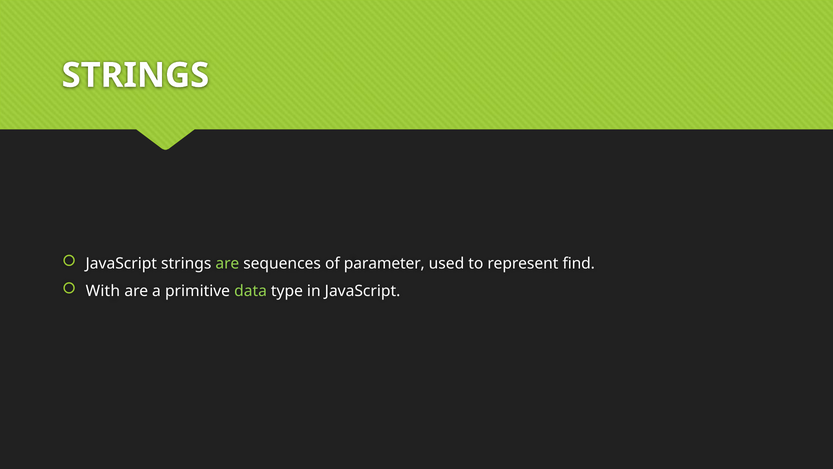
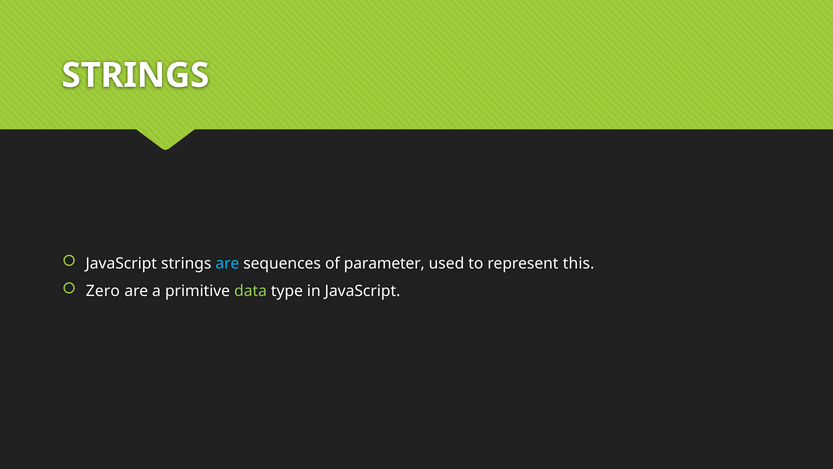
are colour: light green -> light blue (227, 264)
find: find -> this (579, 264)
With: With -> Zero (103, 291)
